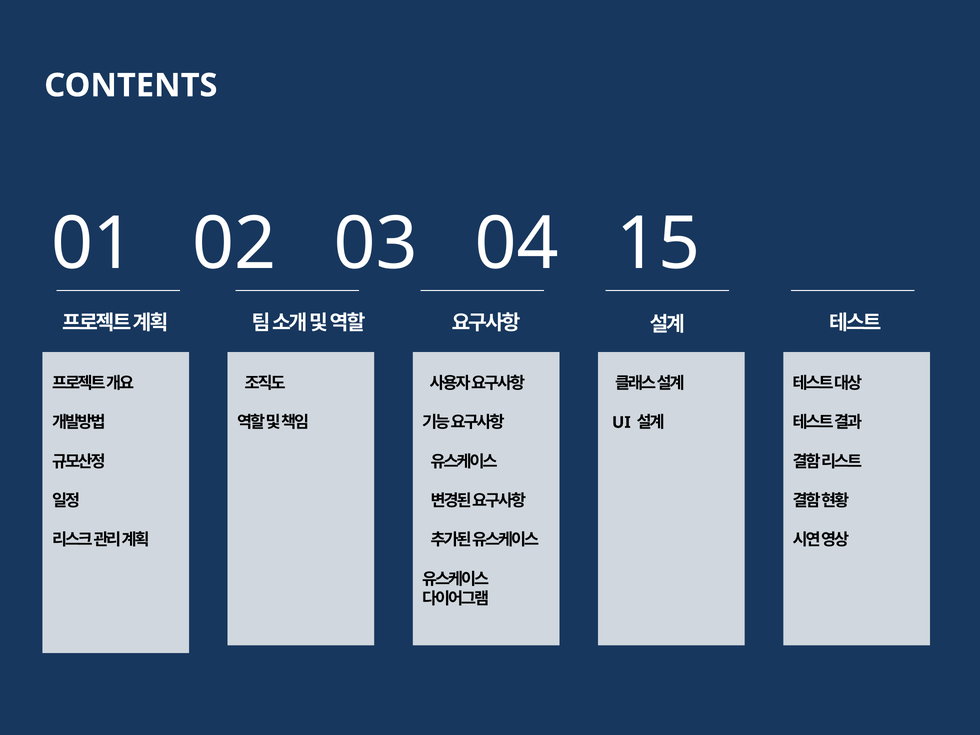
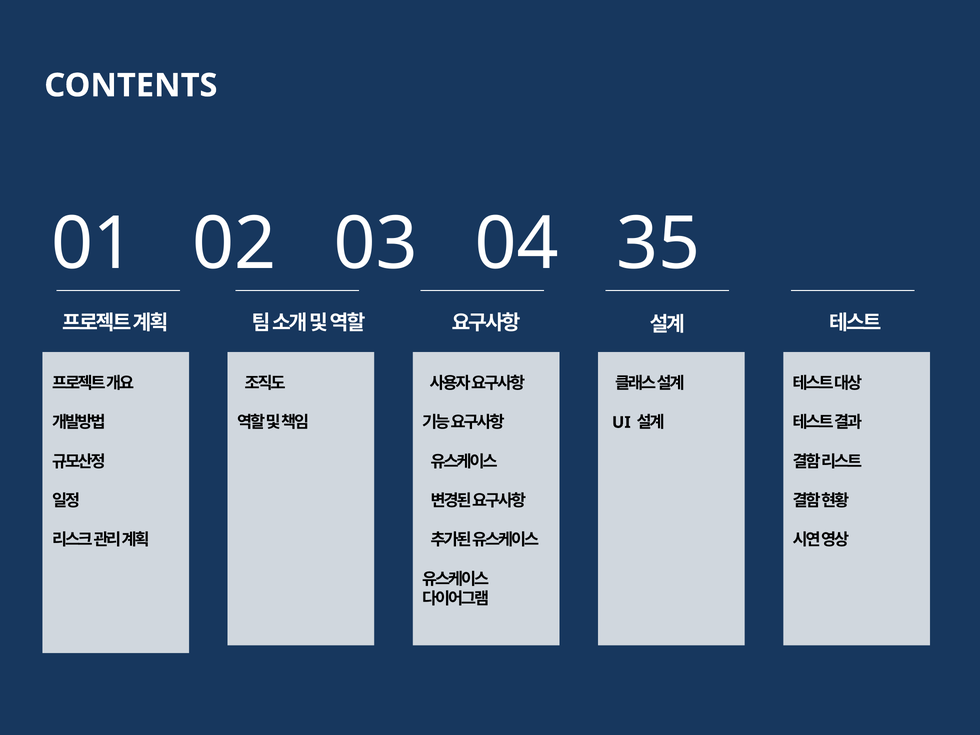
15: 15 -> 35 (658, 244)
